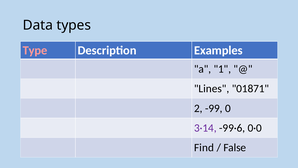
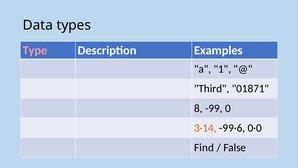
Lines: Lines -> Third (212, 88)
2: 2 -> 8 (198, 108)
3·14 colour: purple -> orange (205, 128)
